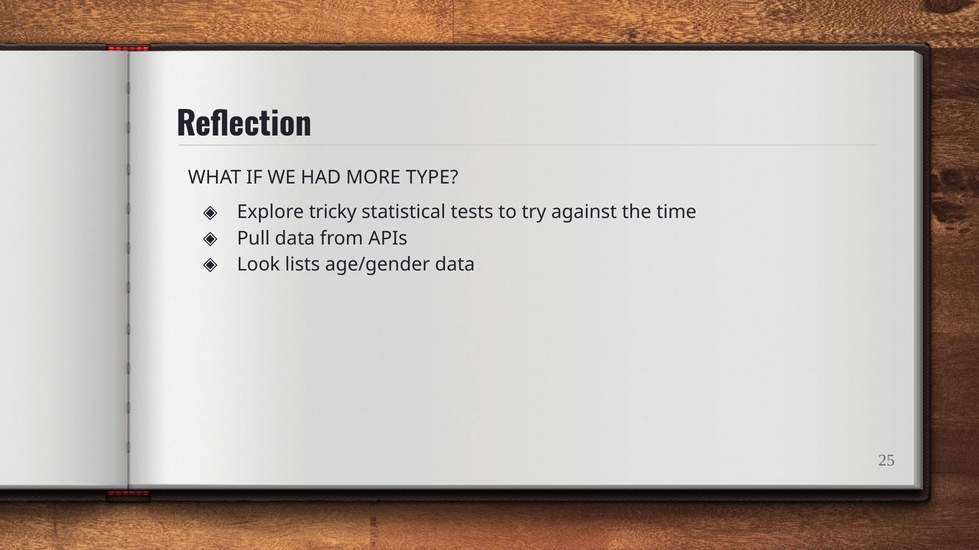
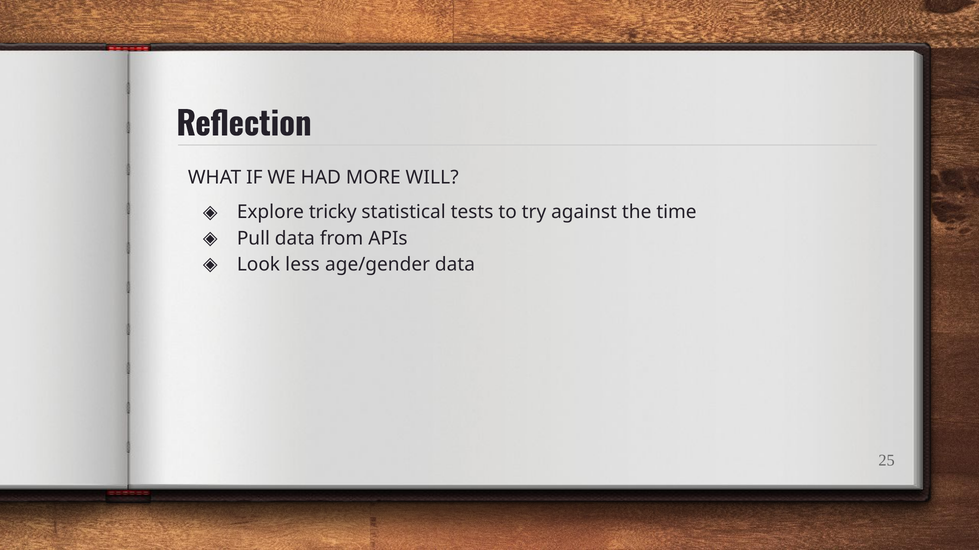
TYPE: TYPE -> WILL (432, 178)
lists: lists -> less (302, 265)
